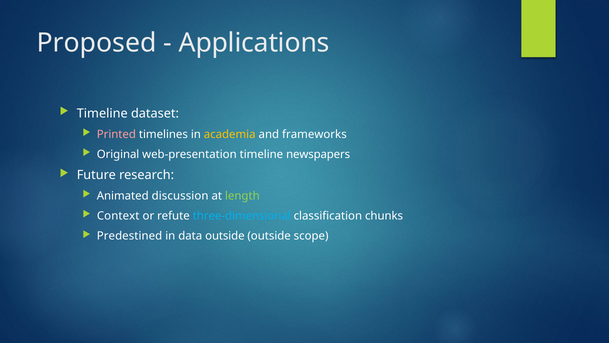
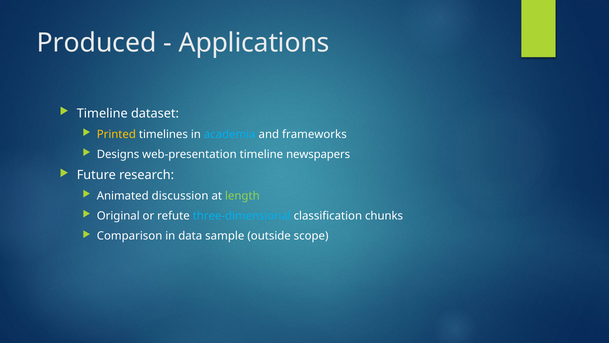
Proposed: Proposed -> Produced (97, 43)
Printed colour: pink -> yellow (116, 134)
academia colour: yellow -> light blue (230, 134)
Original: Original -> Designs (118, 154)
Context: Context -> Original (118, 216)
Predestined: Predestined -> Comparison (130, 236)
data outside: outside -> sample (225, 236)
